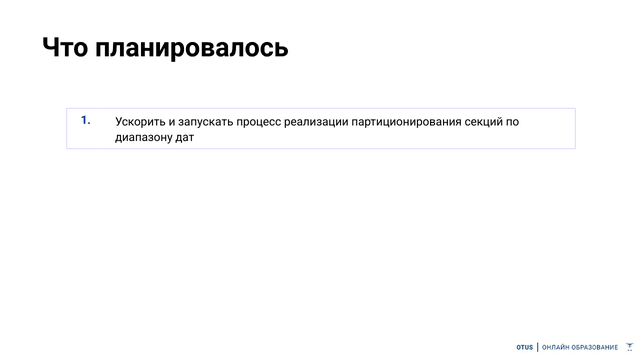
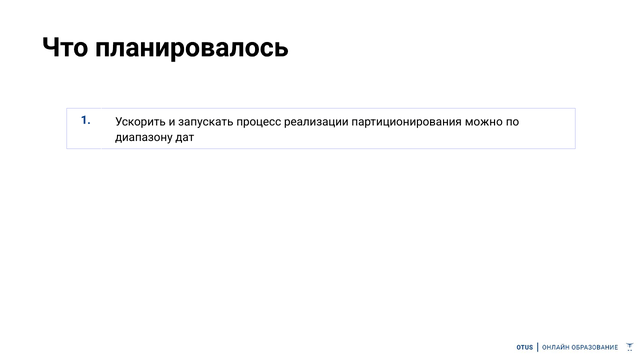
секций: секций -> можно (484, 122)
